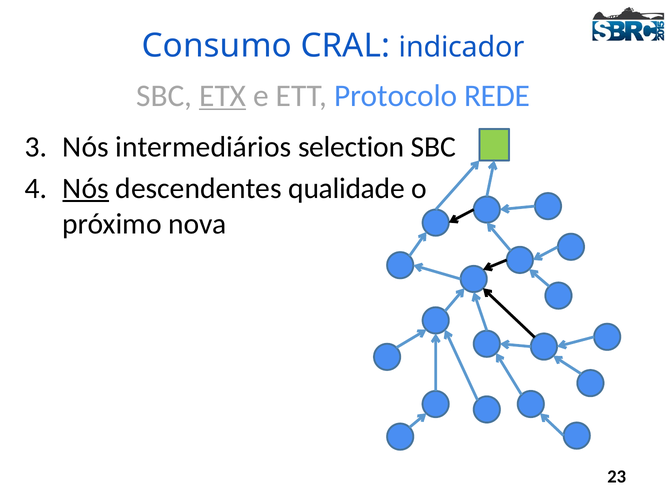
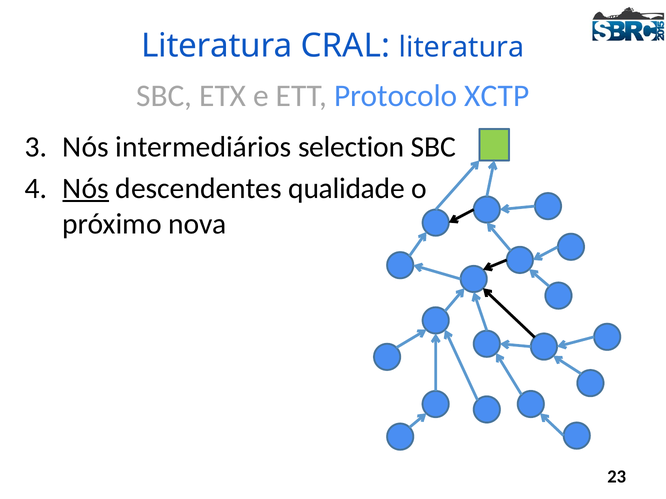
Consumo: Consumo -> Literatura (217, 46)
CRAL indicador: indicador -> literatura (461, 47)
ETX underline: present -> none (223, 96)
REDE: REDE -> XCTP (497, 96)
